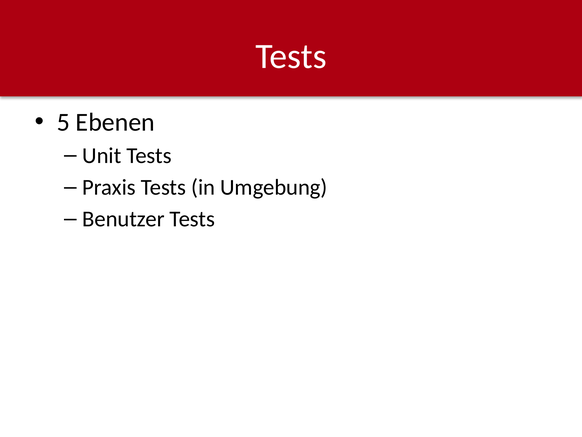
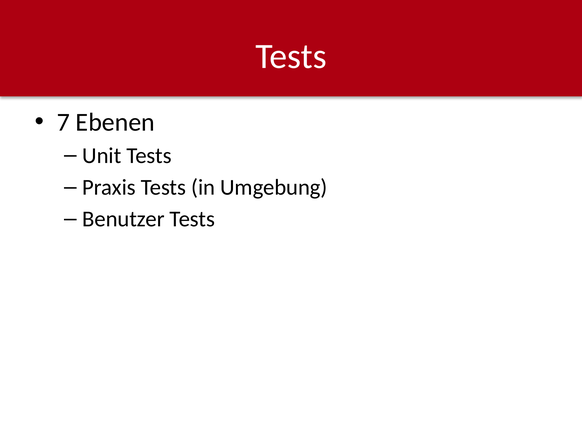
5: 5 -> 7 (63, 122)
